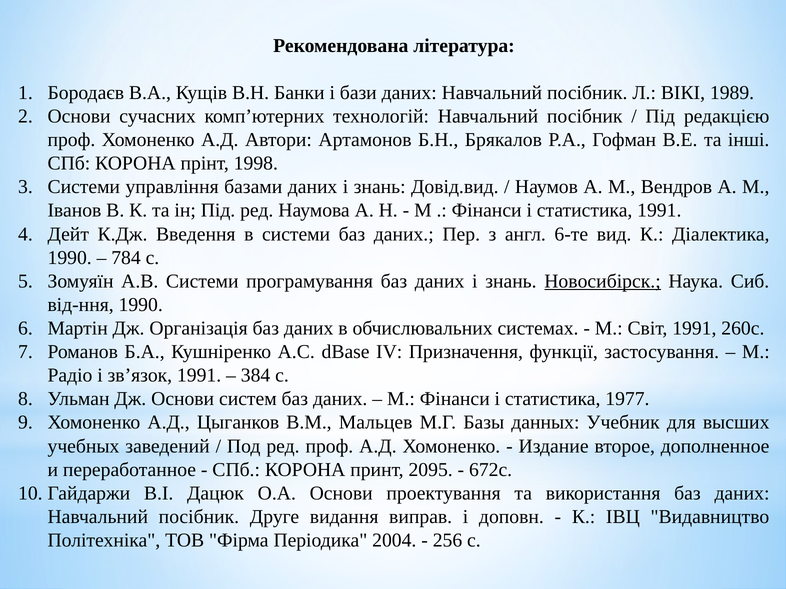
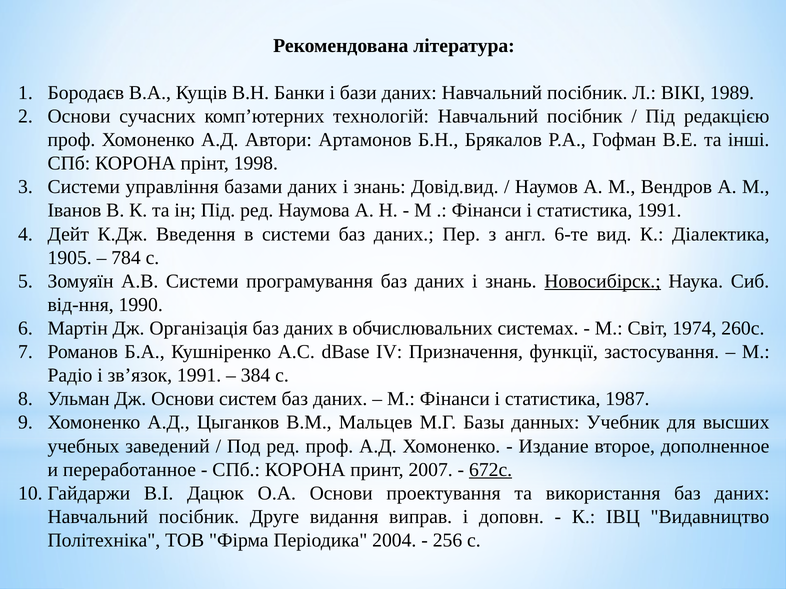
1990: 1990 -> 1905 (70, 258)
Світ 1991: 1991 -> 1974 (694, 329)
1977: 1977 -> 1987 (627, 399)
2095: 2095 -> 2007 (431, 470)
672с underline: none -> present (491, 470)
